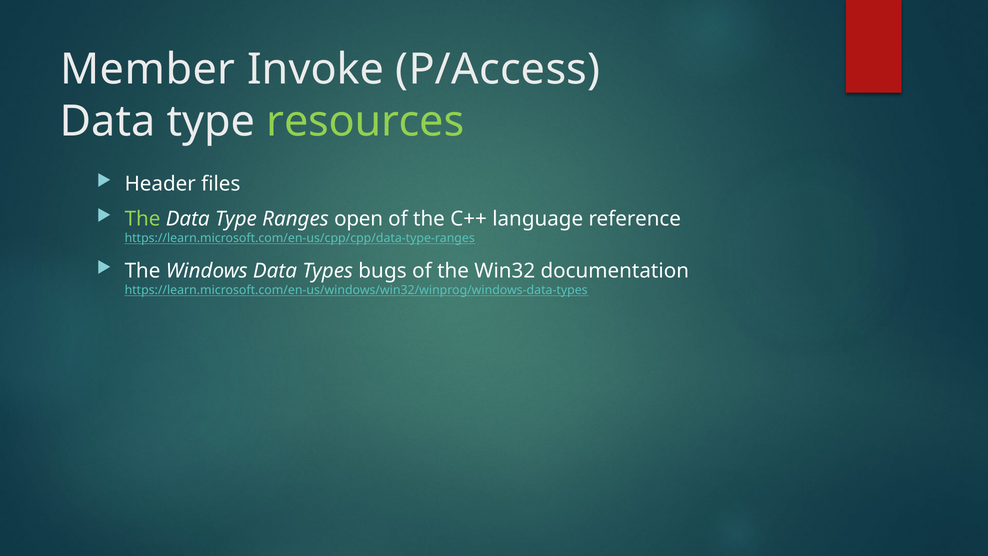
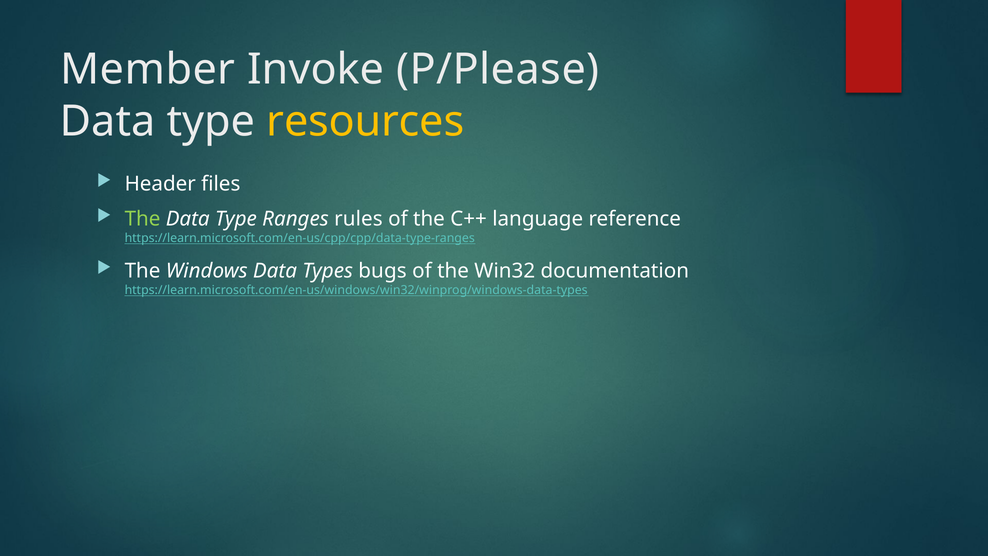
P/Access: P/Access -> P/Please (498, 69)
resources colour: light green -> yellow (365, 121)
open: open -> rules (358, 219)
